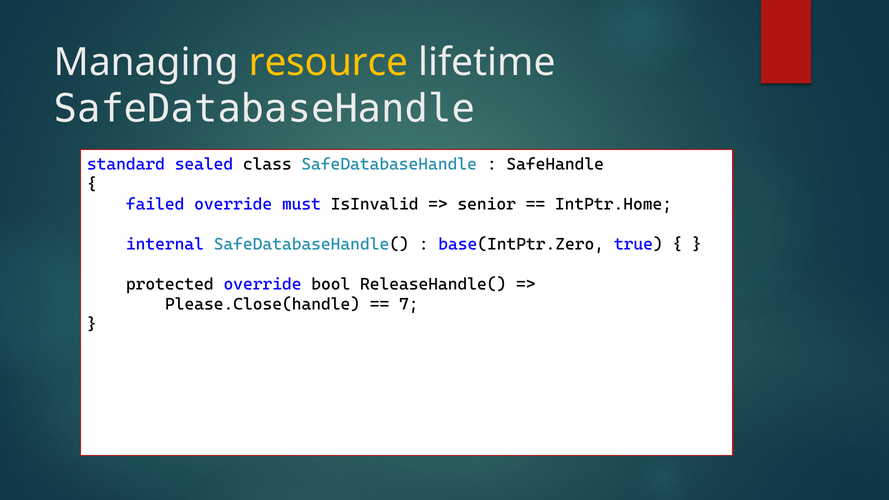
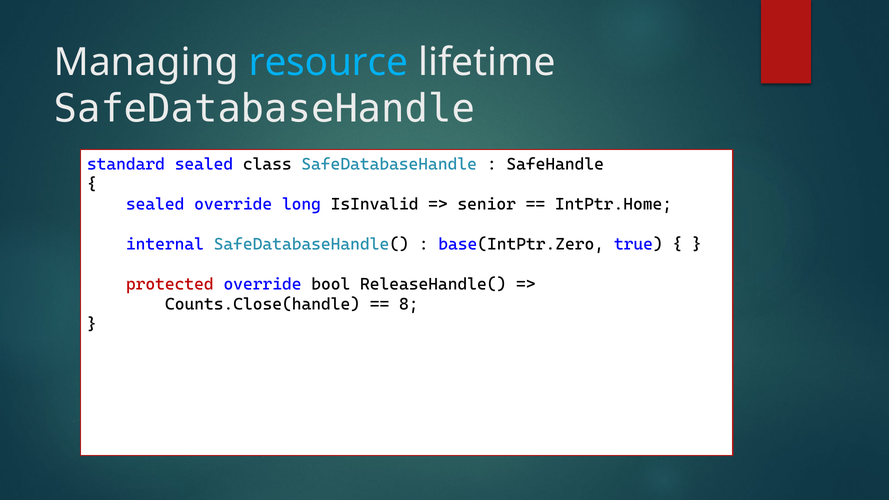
resource colour: yellow -> light blue (328, 62)
failed: failed -> sealed (155, 204)
must: must -> long (301, 204)
protected colour: black -> red (170, 284)
Please.Close(handle: Please.Close(handle -> Counts.Close(handle (263, 304)
7: 7 -> 8 (409, 304)
